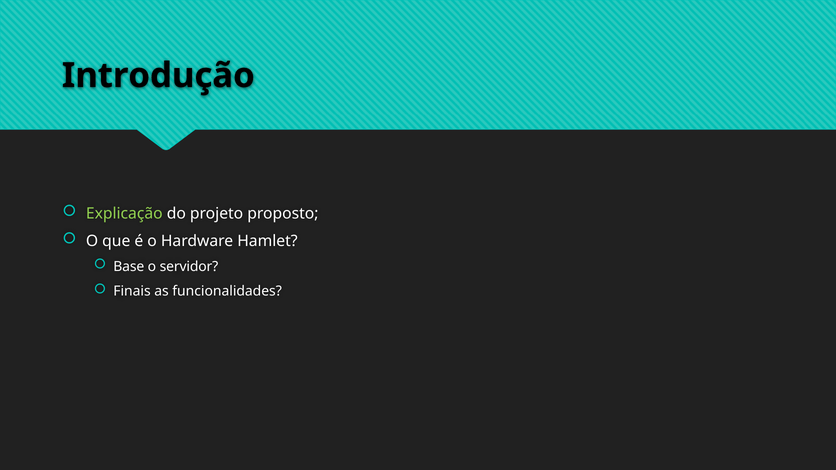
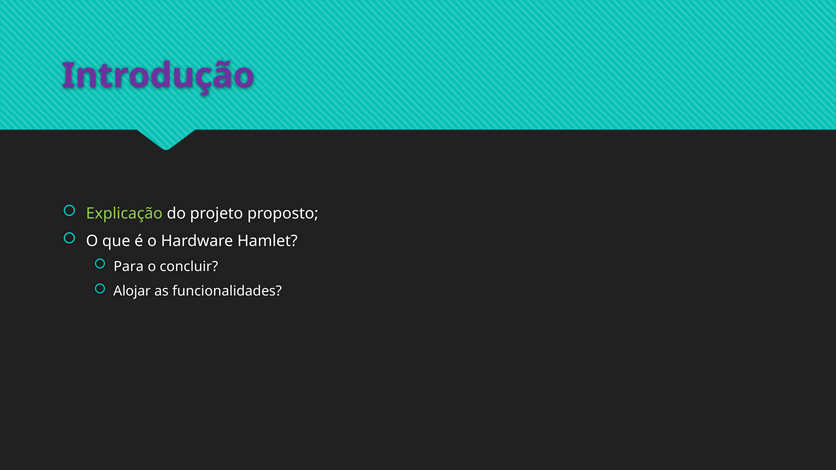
Introdução colour: black -> purple (158, 76)
Base: Base -> Para (129, 267)
servidor: servidor -> concluir (189, 267)
Finais: Finais -> Alojar (132, 291)
